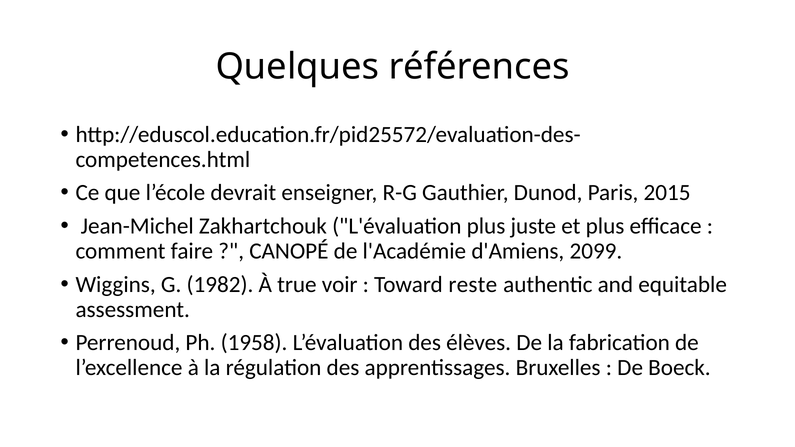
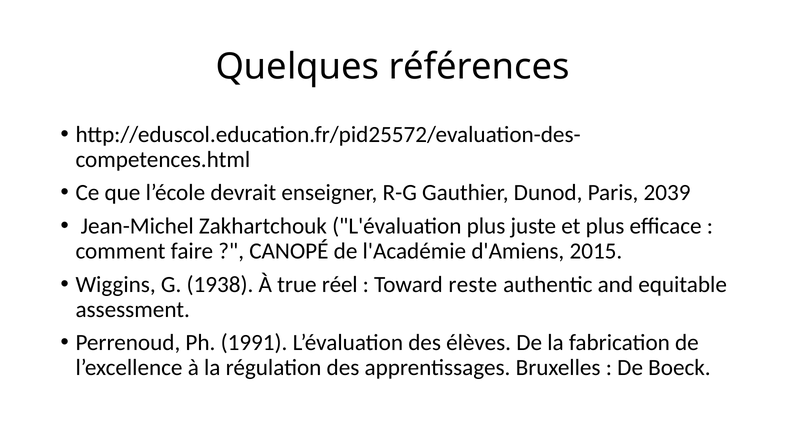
2015: 2015 -> 2039 (667, 193)
2099: 2099 -> 2015 (596, 251)
1982: 1982 -> 1938 (220, 285)
voir: voir -> réel (340, 285)
1958: 1958 -> 1991 (254, 343)
